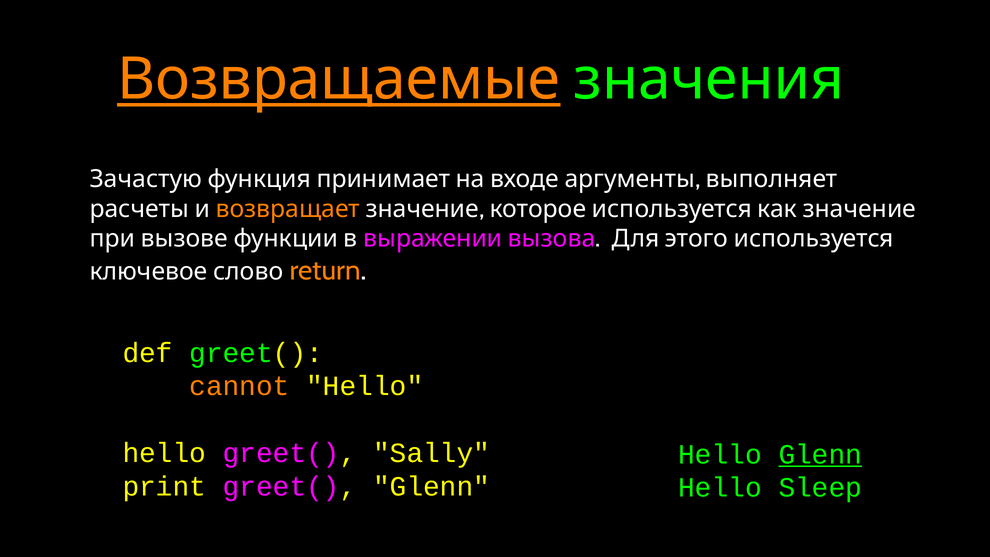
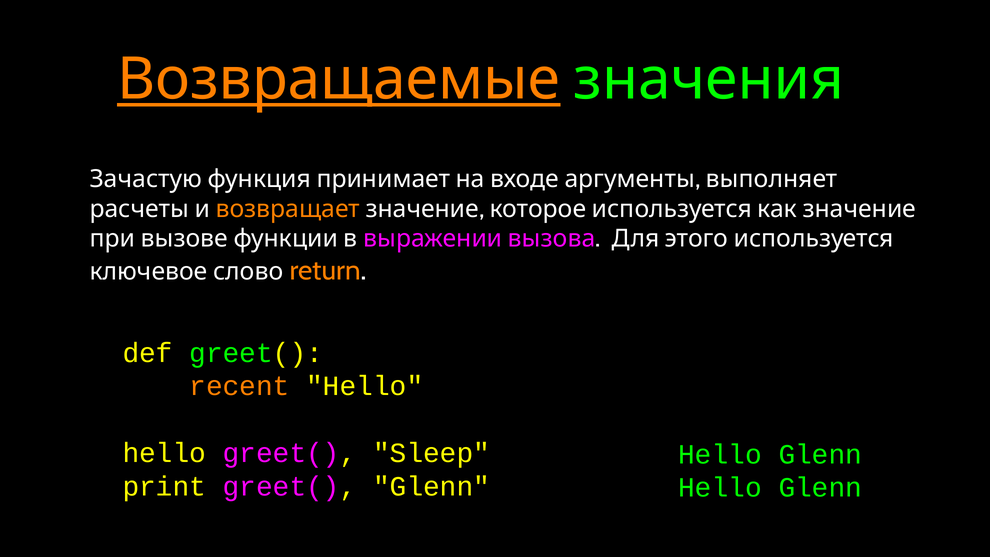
cannot: cannot -> recent (239, 386)
Sally: Sally -> Sleep (432, 453)
Glenn underline: present -> none (820, 454)
Sleep: Sleep -> Glenn (820, 488)
